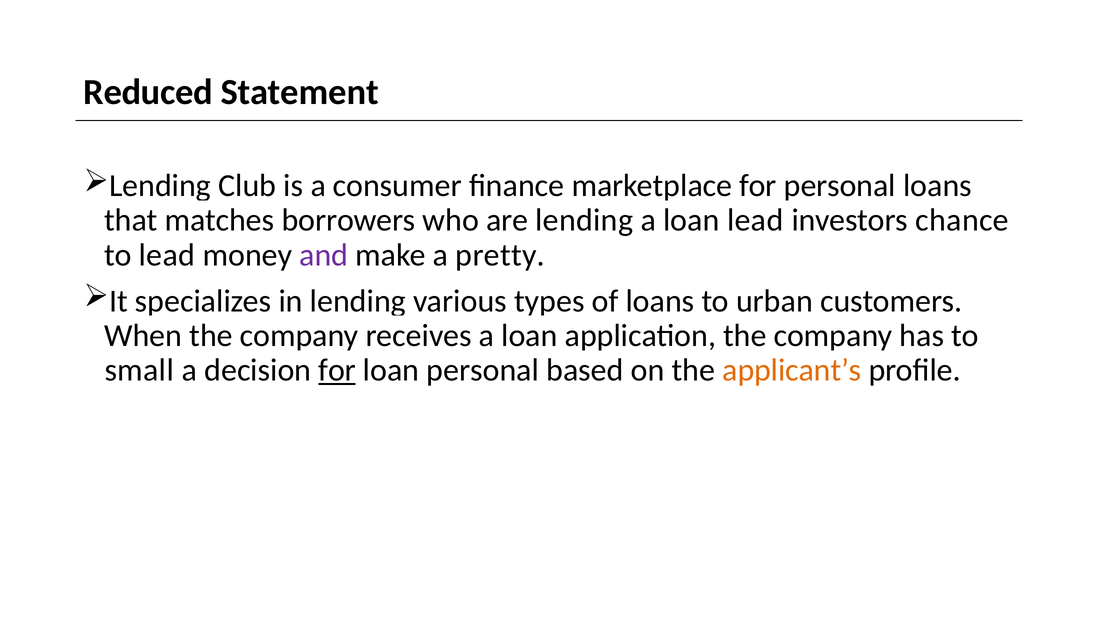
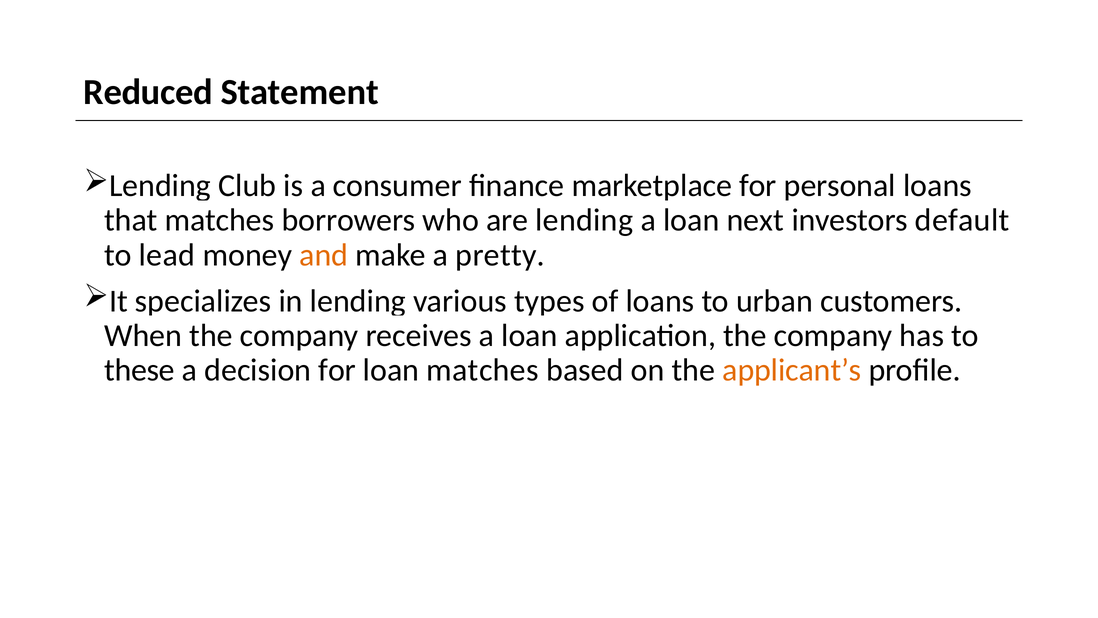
loan lead: lead -> next (755, 220)
chance: chance -> default (962, 220)
and colour: purple -> orange (324, 255)
small: small -> these (140, 370)
for underline: present -> none (337, 370)
loan personal: personal -> matches (483, 370)
